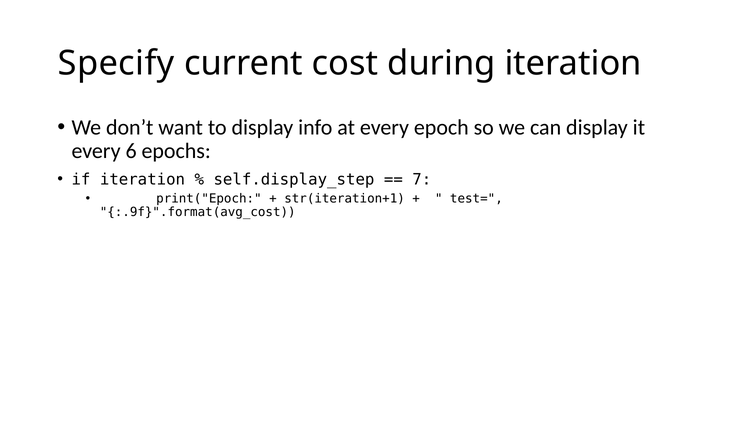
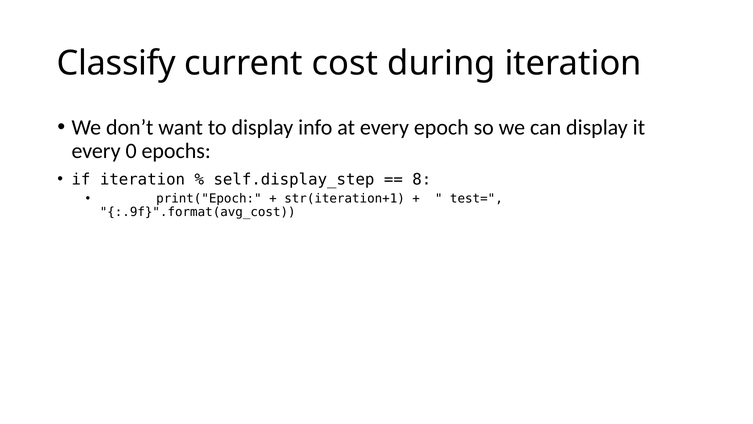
Specify: Specify -> Classify (116, 63)
6: 6 -> 0 (131, 151)
7: 7 -> 8 (422, 179)
